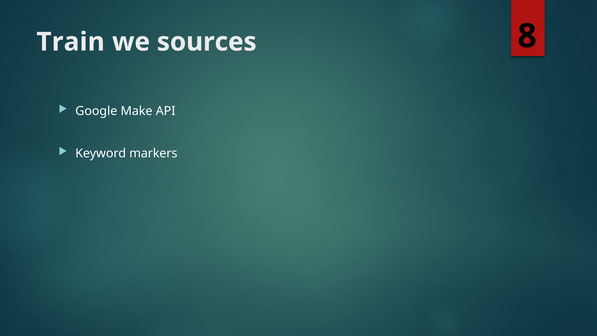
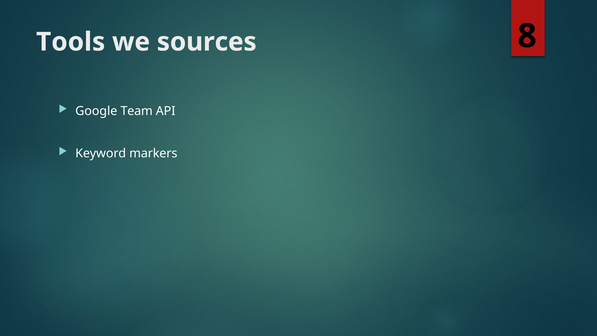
Train: Train -> Tools (71, 42)
Make: Make -> Team (137, 111)
